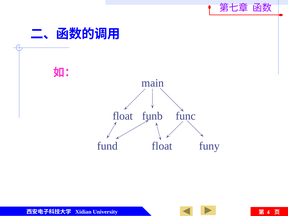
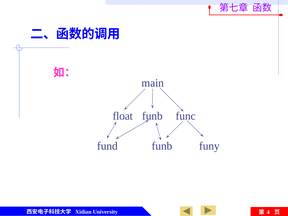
fund float: float -> funb (162, 146)
